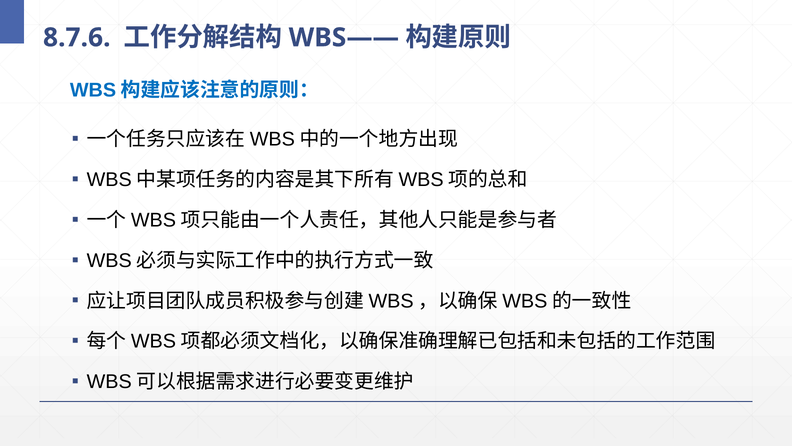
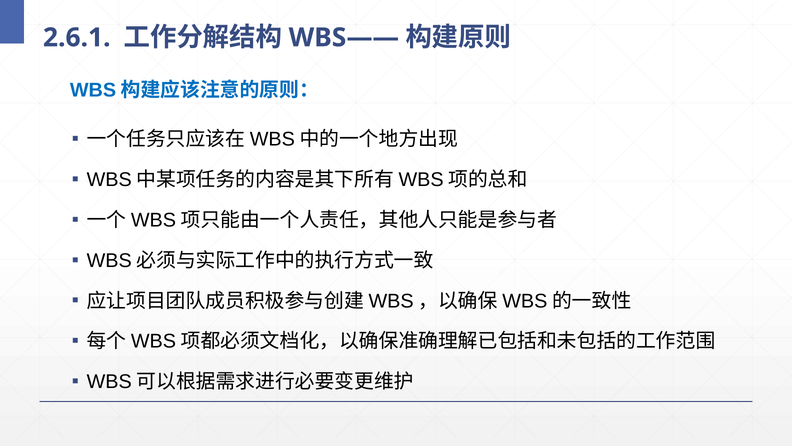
8.7.6: 8.7.6 -> 2.6.1 (77, 38)
